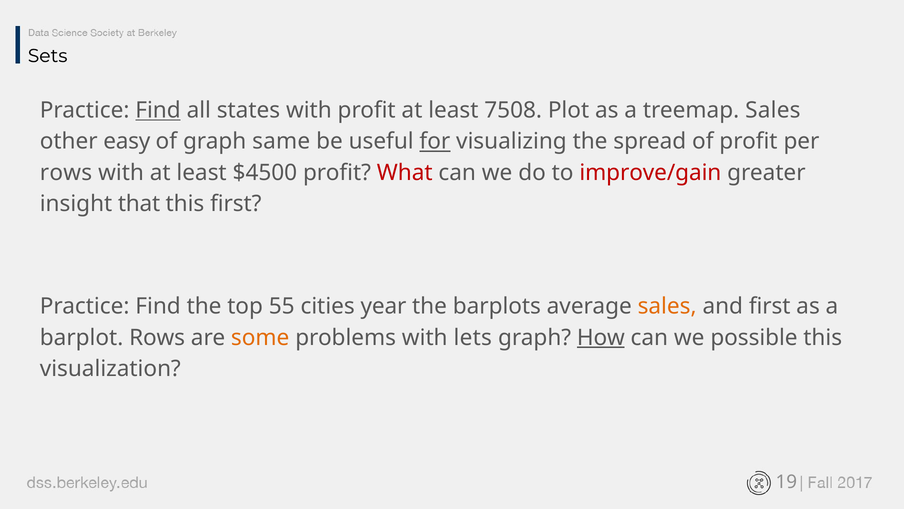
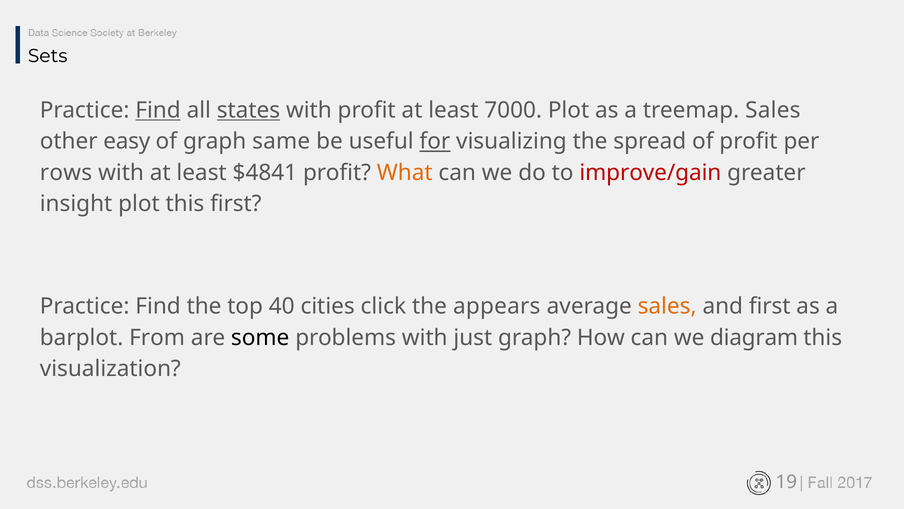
states underline: none -> present (248, 110)
7508: 7508 -> 7000 (513, 110)
$4500: $4500 -> $4841 (265, 173)
What colour: red -> orange (405, 173)
insight that: that -> plot (139, 204)
55: 55 -> 40 (282, 306)
year: year -> click (383, 306)
barplots: barplots -> appears (497, 306)
barplot Rows: Rows -> From (157, 337)
some colour: orange -> black (260, 337)
lets: lets -> just (473, 337)
How underline: present -> none (601, 337)
possible: possible -> diagram (754, 337)
